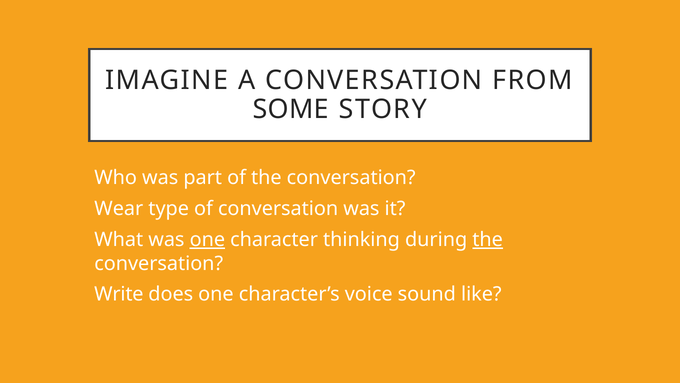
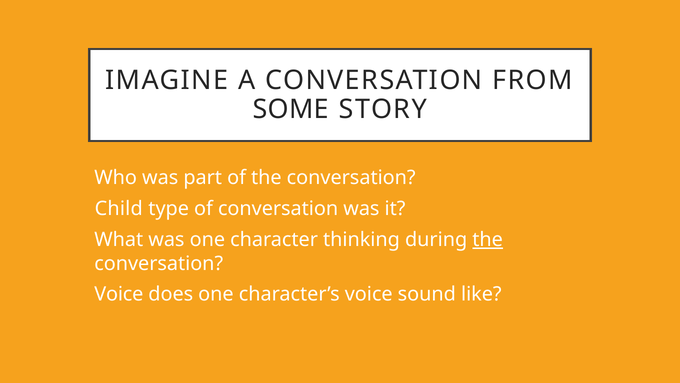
Wear: Wear -> Child (119, 209)
one underline: present -> none (207, 239)
Write: Write -> Voice (119, 294)
